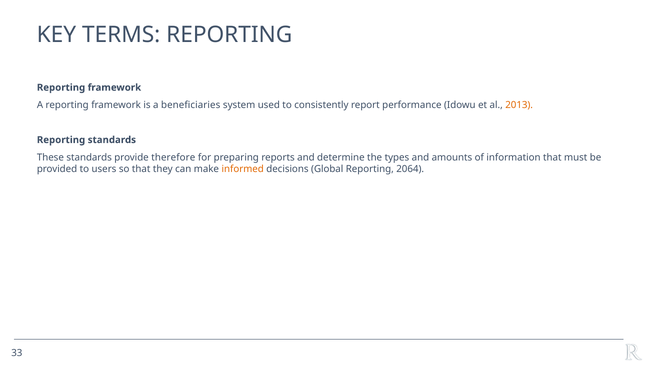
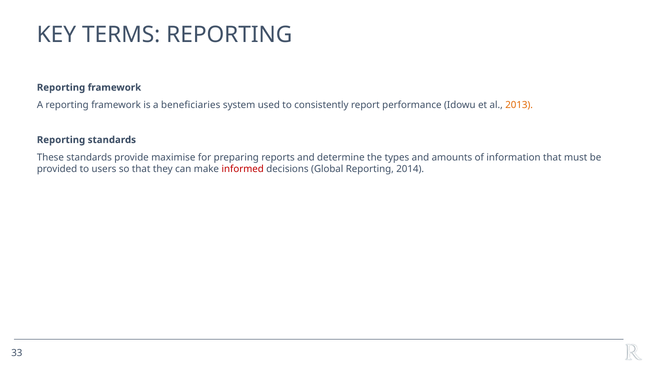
therefore: therefore -> maximise (173, 157)
informed colour: orange -> red (243, 169)
2064: 2064 -> 2014 (410, 169)
